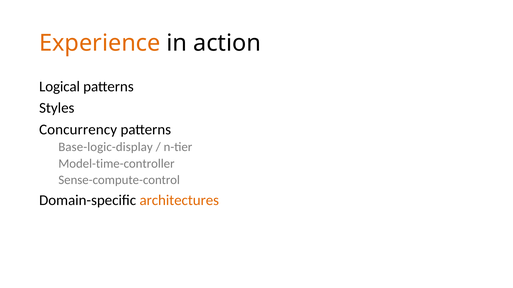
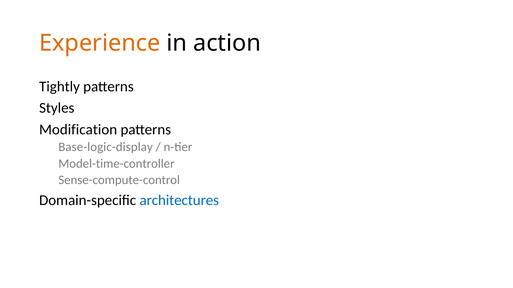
Logical: Logical -> Tightly (59, 87)
Concurrency: Concurrency -> Modification (78, 130)
architectures colour: orange -> blue (179, 201)
